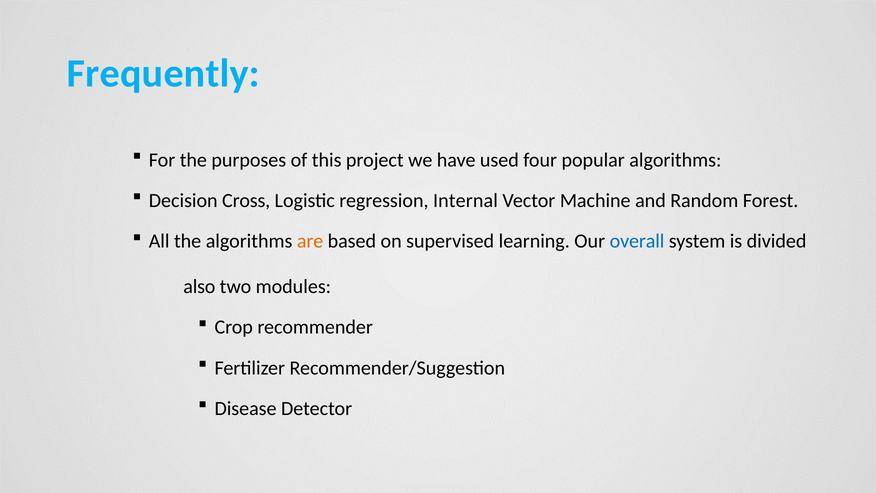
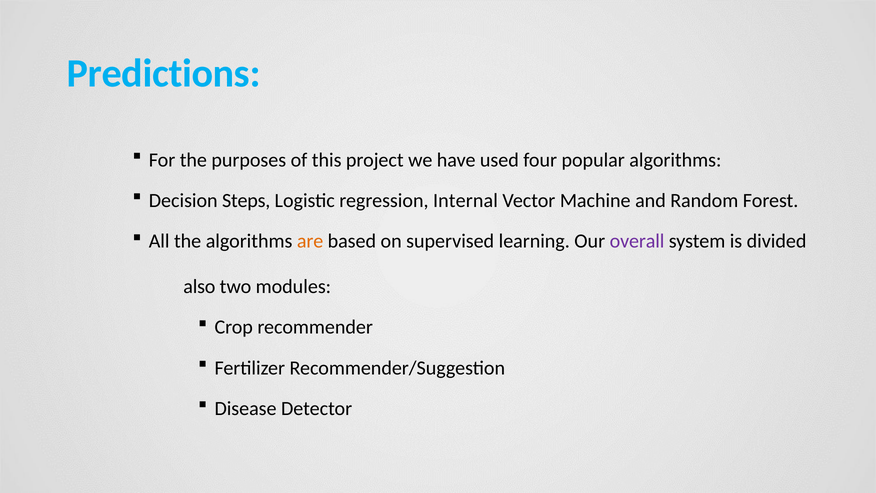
Frequently: Frequently -> Predictions (164, 74)
Cross: Cross -> Steps (246, 201)
overall colour: blue -> purple (637, 241)
